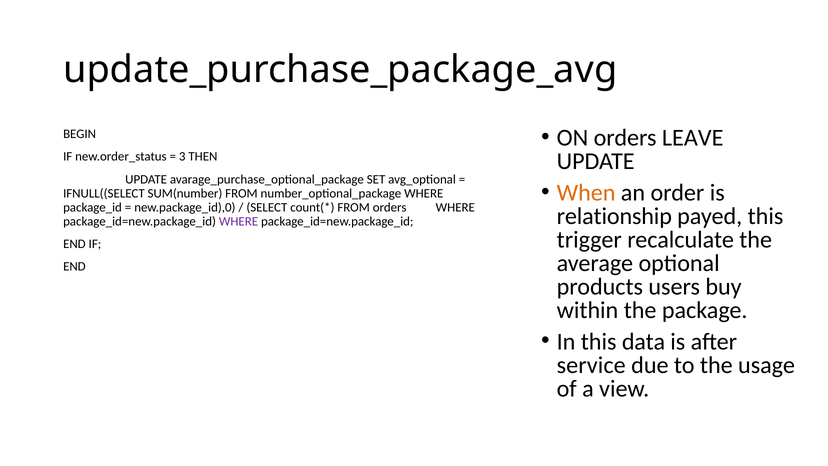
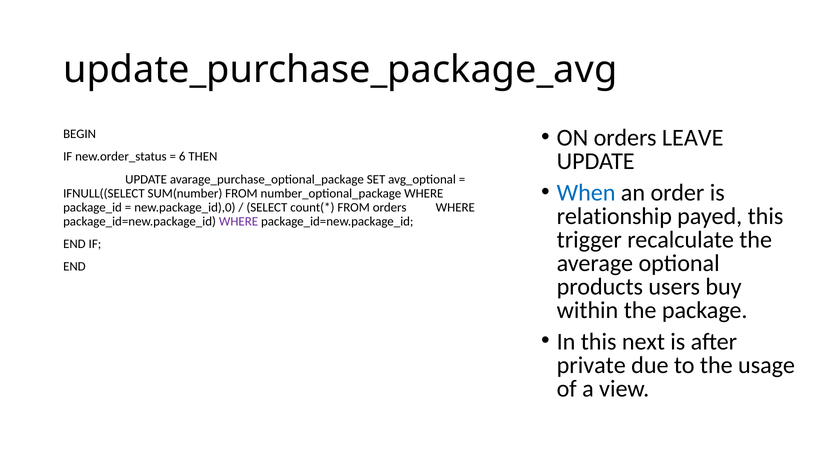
3: 3 -> 6 (182, 157)
When colour: orange -> blue (586, 193)
data: data -> next (643, 341)
service: service -> private (591, 365)
